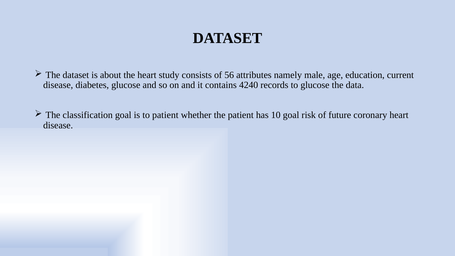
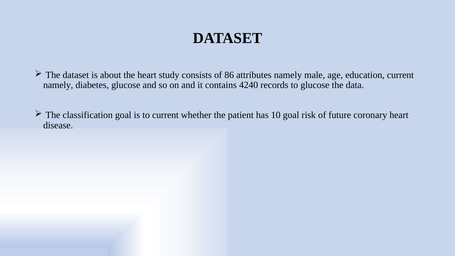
56: 56 -> 86 (229, 75)
disease: disease -> namely (58, 85)
to patient: patient -> current (165, 115)
